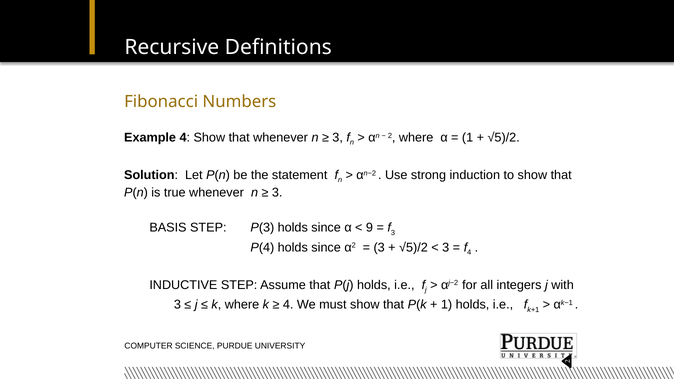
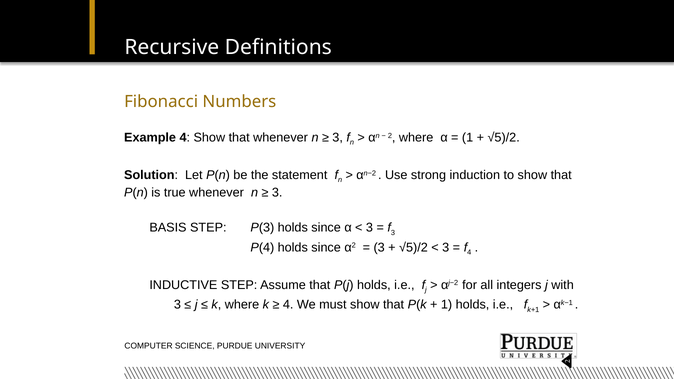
9: 9 -> 3 (369, 228)
